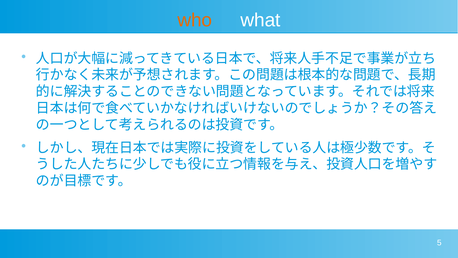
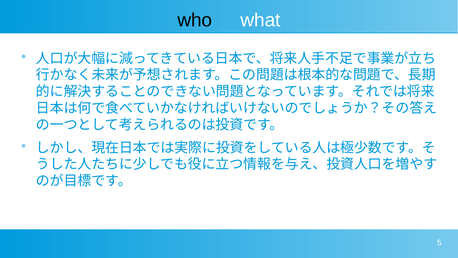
who colour: orange -> black (195, 20)
